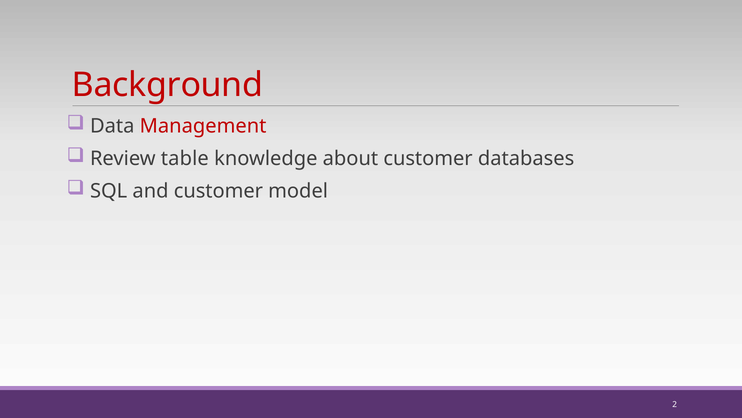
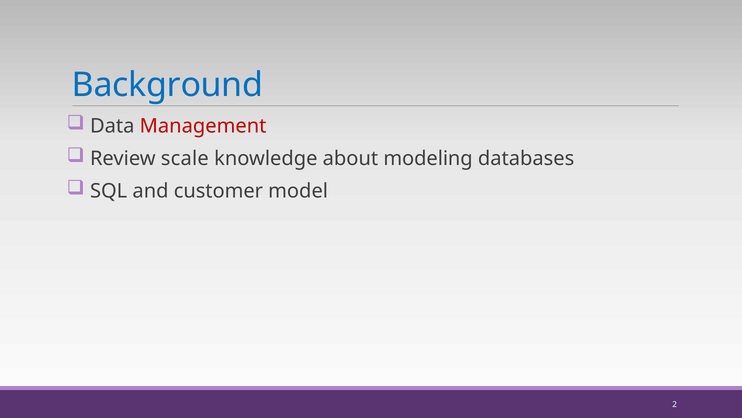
Background colour: red -> blue (168, 85)
table: table -> scale (185, 158)
about customer: customer -> modeling (428, 158)
